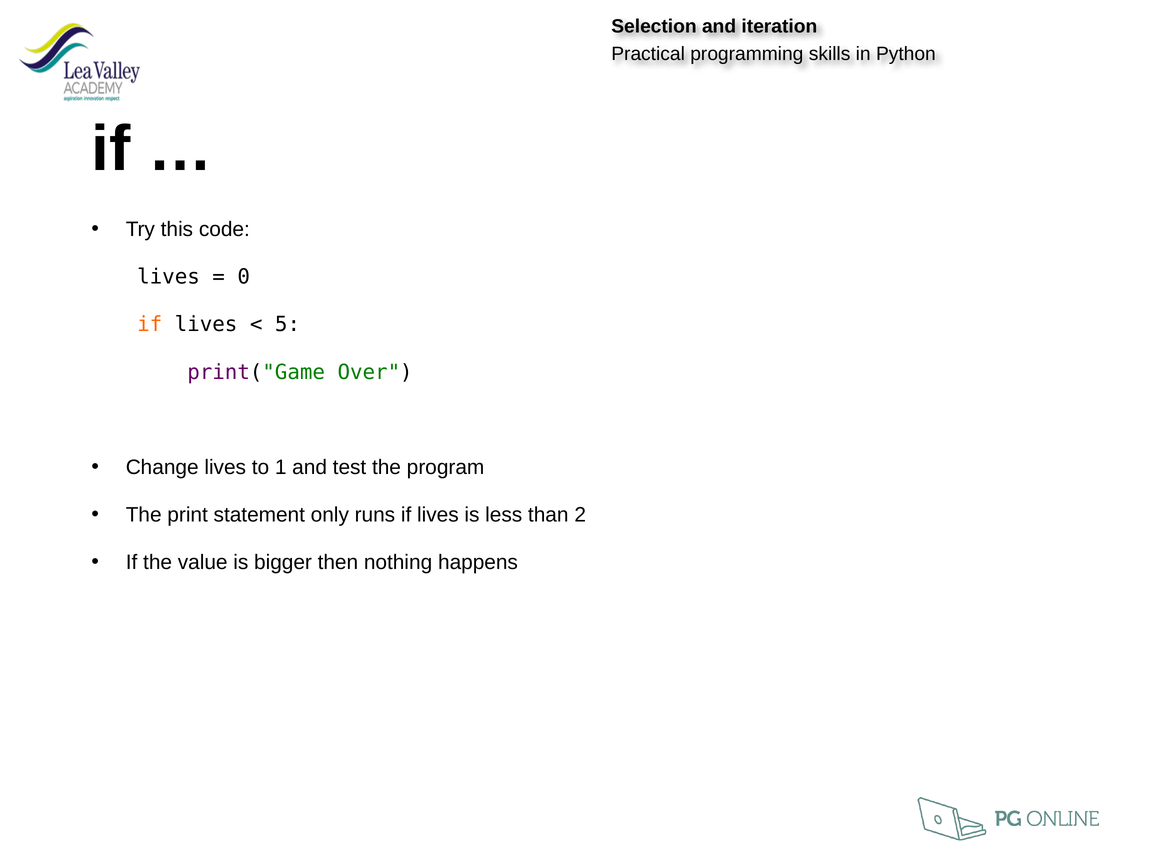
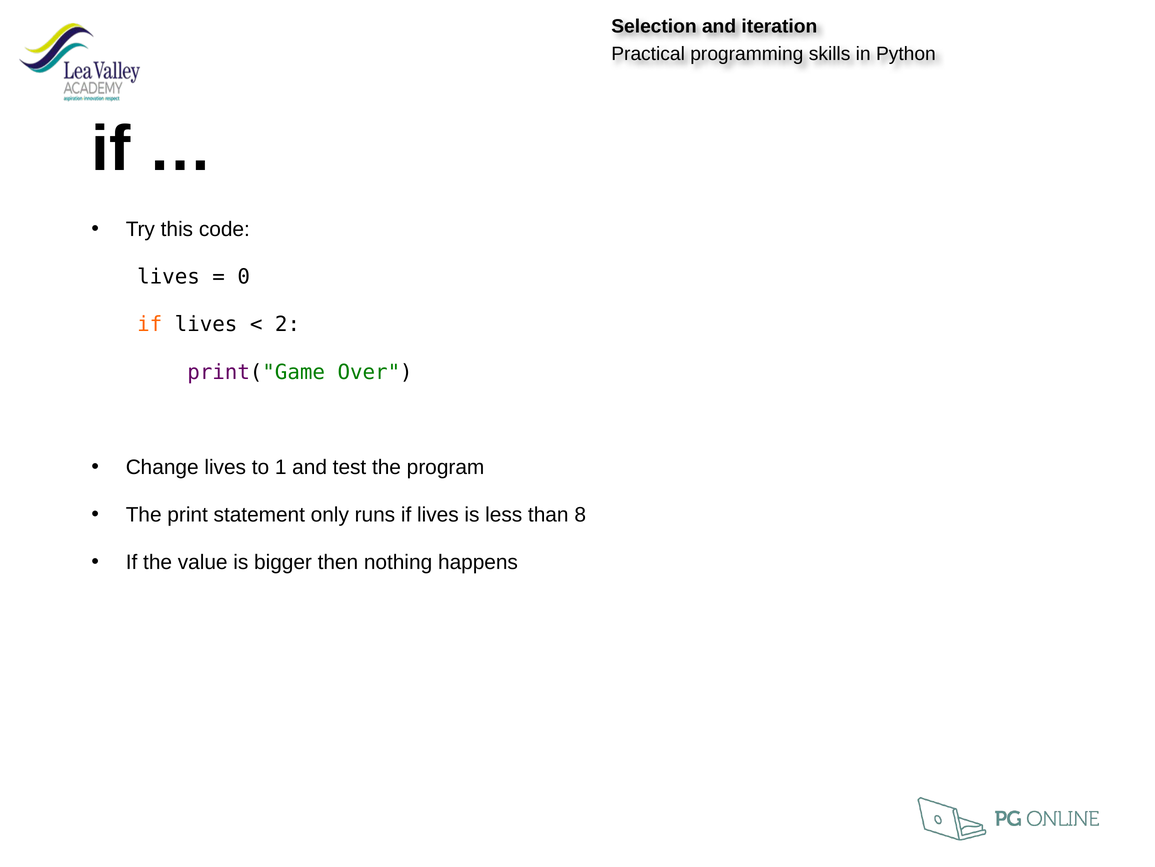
5: 5 -> 2 (288, 324)
2: 2 -> 8 (580, 514)
